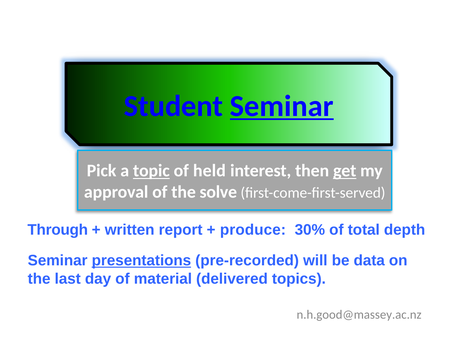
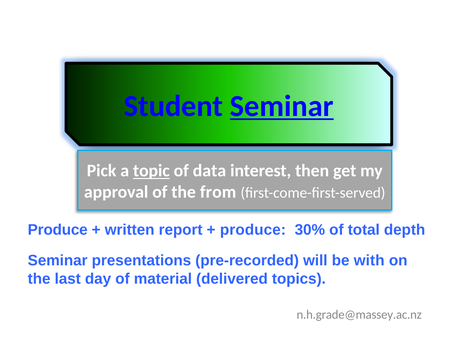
held: held -> data (209, 170)
get underline: present -> none (345, 170)
solve: solve -> from (218, 192)
Through: Through -> Produce (58, 229)
presentations underline: present -> none (141, 260)
data: data -> with (369, 260)
n.h.good@massey.ac.nz: n.h.good@massey.ac.nz -> n.h.grade@massey.ac.nz (359, 314)
